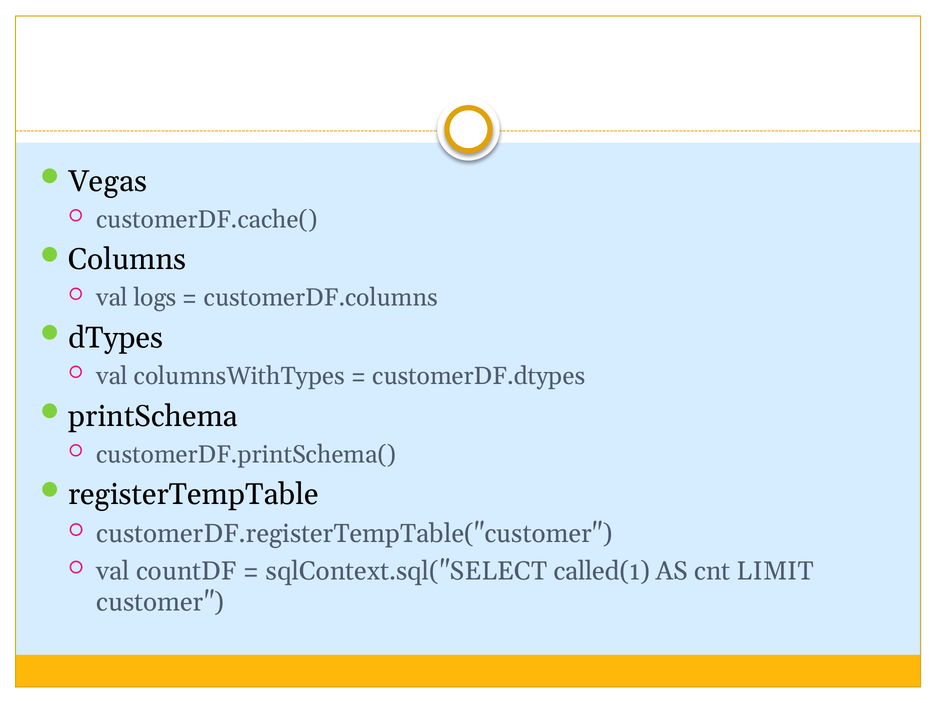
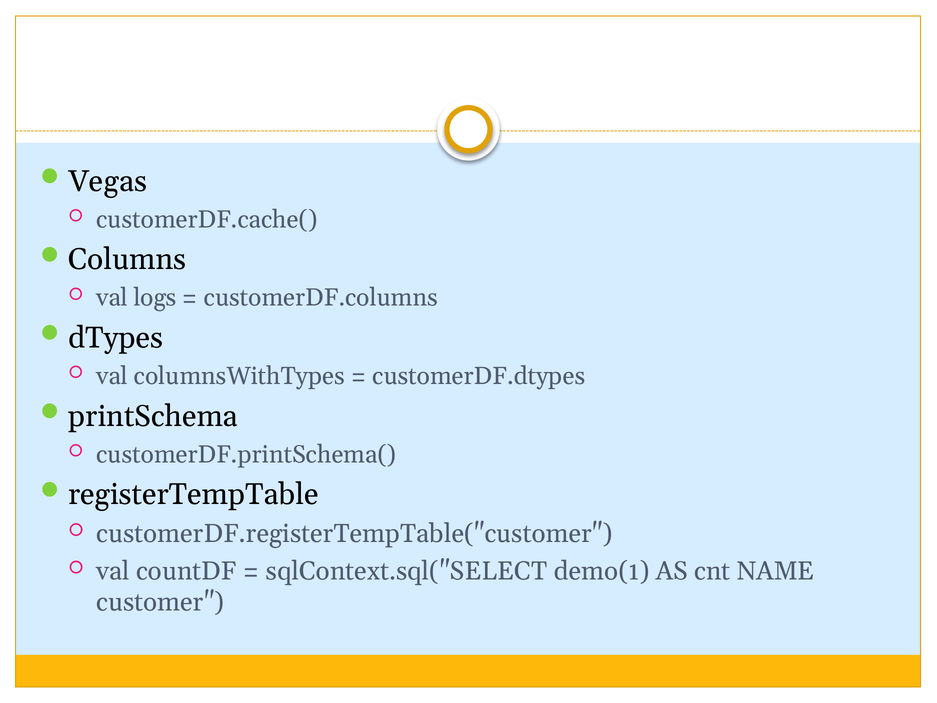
called(1: called(1 -> demo(1 (601, 571)
LIMIT: LIMIT -> NAME (776, 571)
